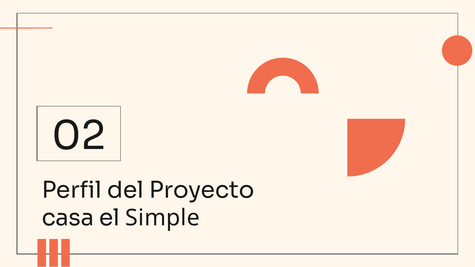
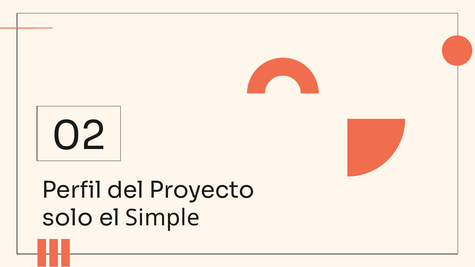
casa: casa -> solo (68, 218)
